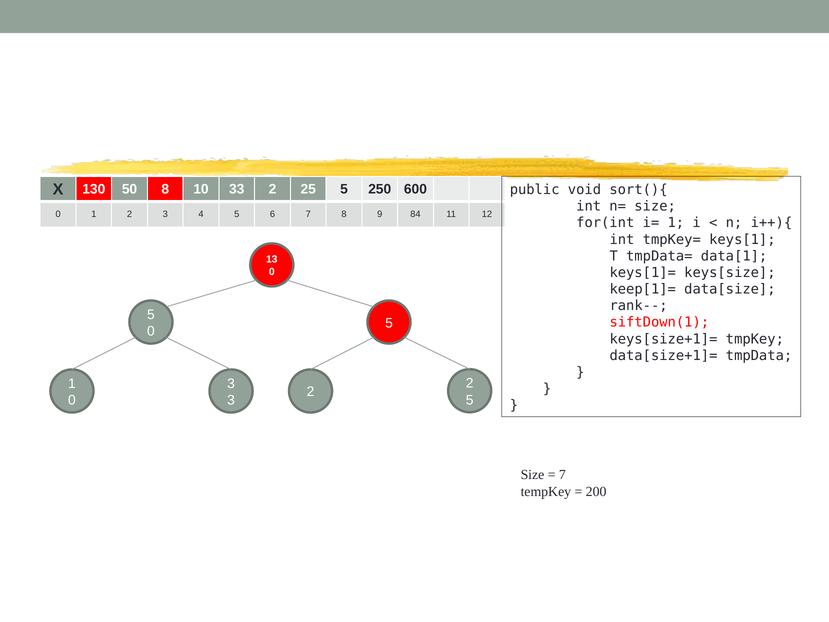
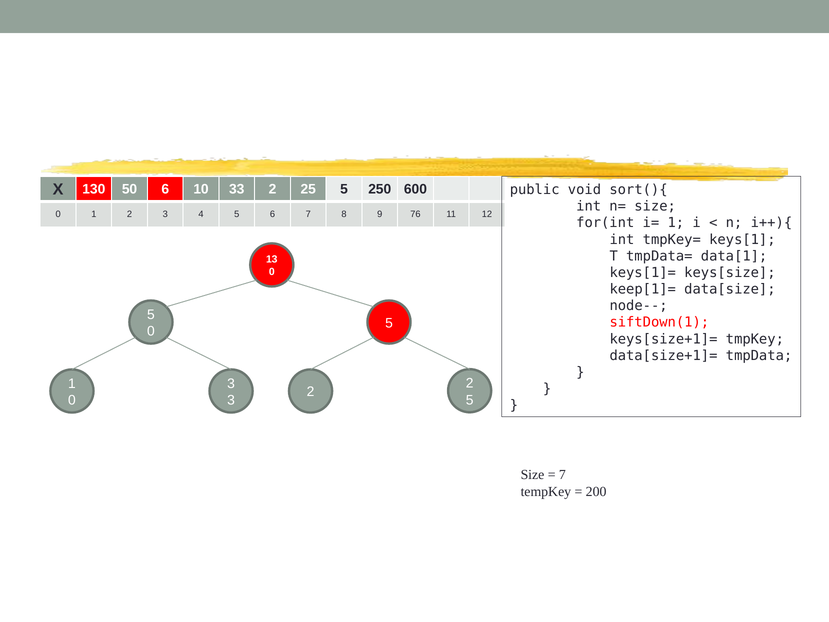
50 8: 8 -> 6 (165, 189)
84: 84 -> 76 (415, 214)
rank--: rank-- -> node-- (639, 306)
